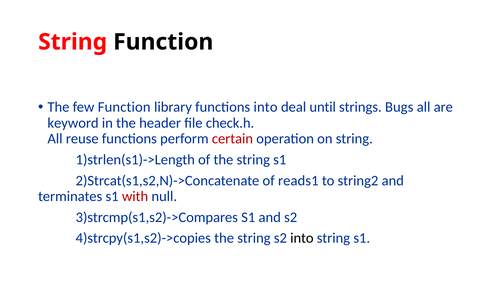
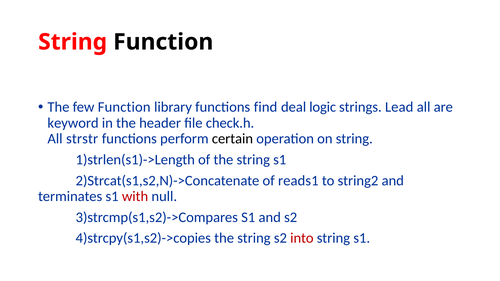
functions into: into -> find (266, 107)
until: until -> logic (323, 107)
Bugs: Bugs -> Lead (399, 107)
reuse: reuse -> strstr (82, 139)
certain colour: red -> black (232, 139)
into colour: black -> red (302, 238)
